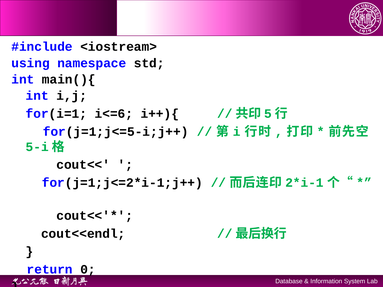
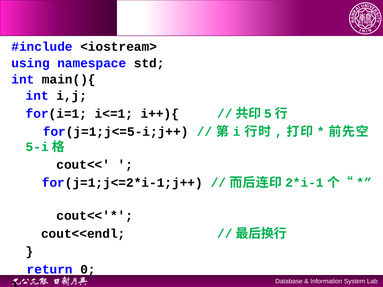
i<=6: i<=6 -> i<=1 (114, 114)
